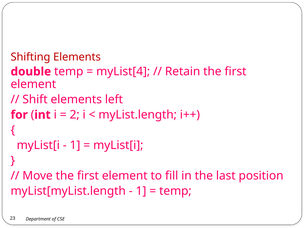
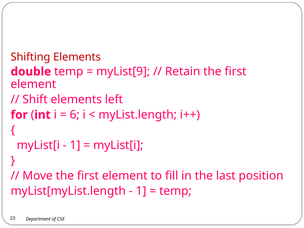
myList[4: myList[4 -> myList[9 (123, 72)
2: 2 -> 6 (75, 115)
